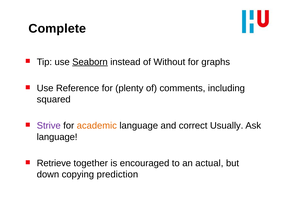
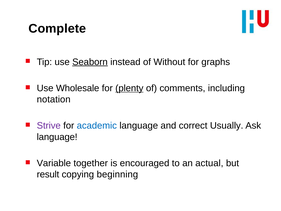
Reference: Reference -> Wholesale (78, 88)
plenty underline: none -> present (129, 88)
squared: squared -> notation (54, 99)
academic colour: orange -> blue (97, 126)
Retrieve: Retrieve -> Variable (54, 163)
down: down -> result (48, 174)
prediction: prediction -> beginning (117, 174)
